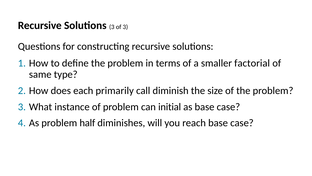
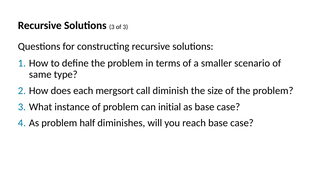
factorial: factorial -> scenario (252, 63)
primarily: primarily -> mergsort (115, 90)
